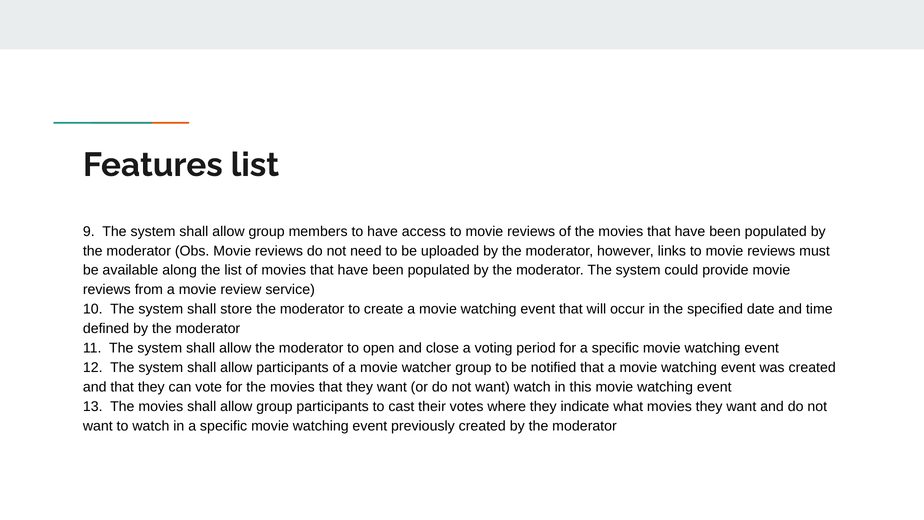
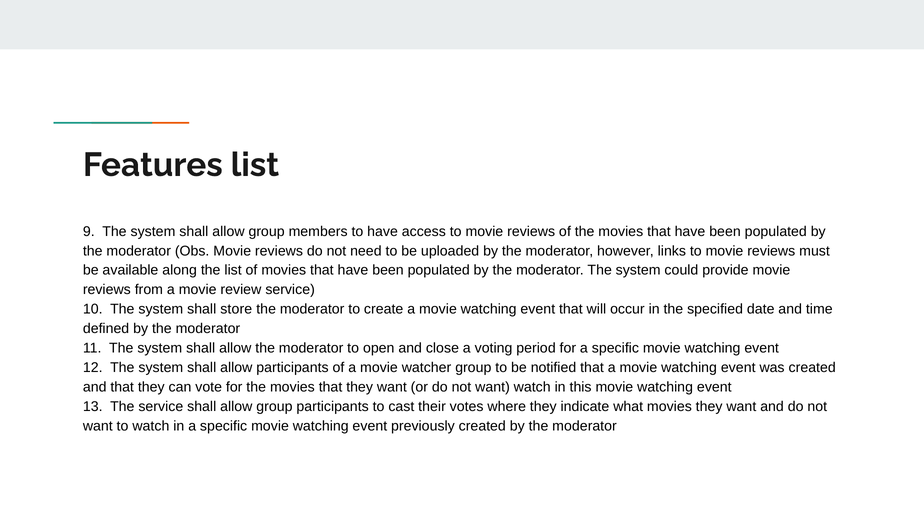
13 The movies: movies -> service (161, 406)
